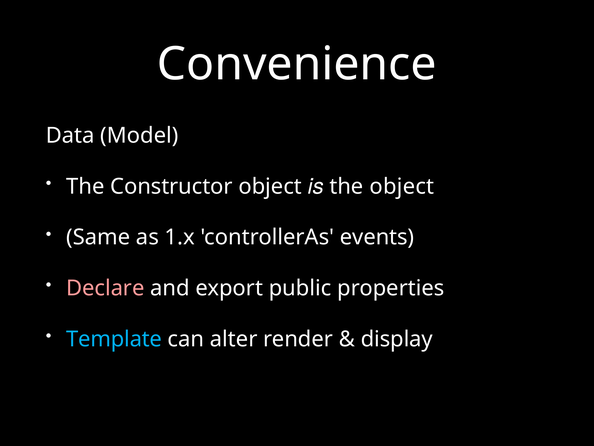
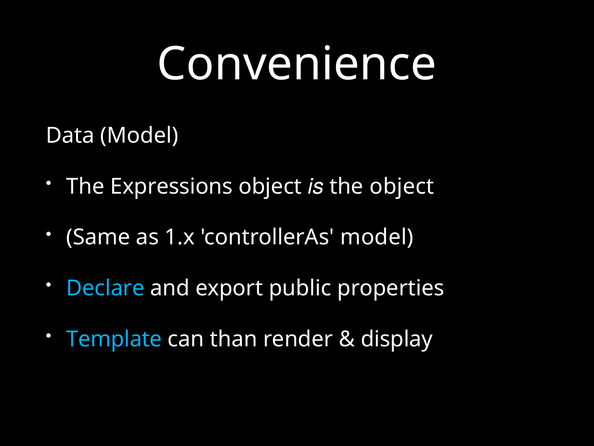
Constructor: Constructor -> Expressions (171, 186)
controllerAs events: events -> model (377, 237)
Declare colour: pink -> light blue (105, 288)
alter: alter -> than (234, 339)
